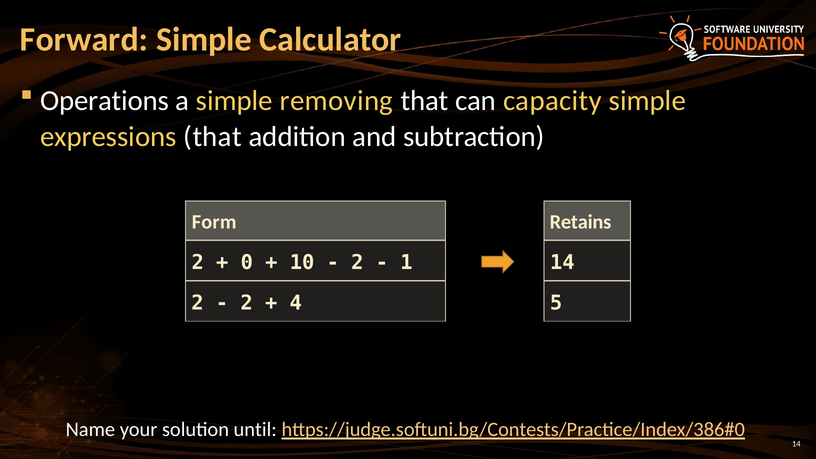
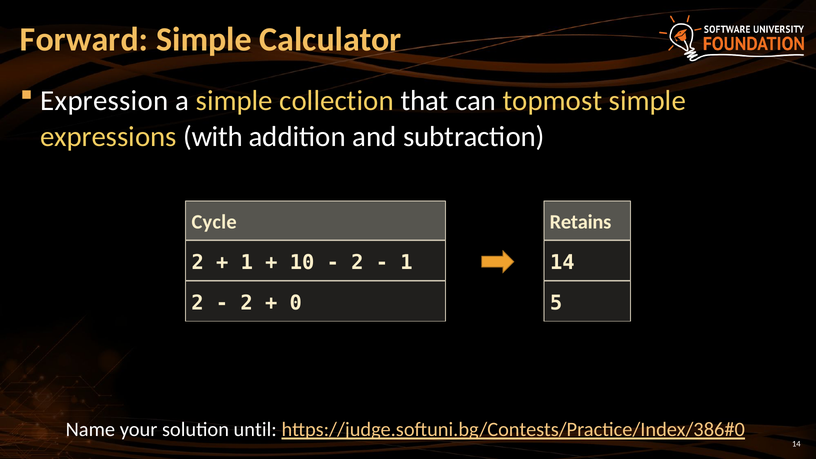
Operations: Operations -> Expression (104, 101)
removing: removing -> collection (337, 101)
capacity: capacity -> topmost (552, 101)
expressions that: that -> with (213, 137)
Form: Form -> Cycle (214, 222)
0: 0 -> 1 (247, 263)
4: 4 -> 0 (296, 303)
